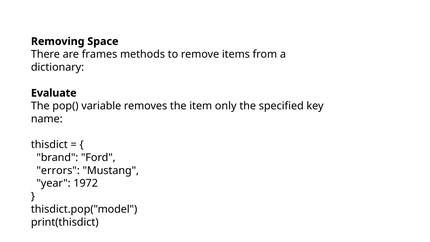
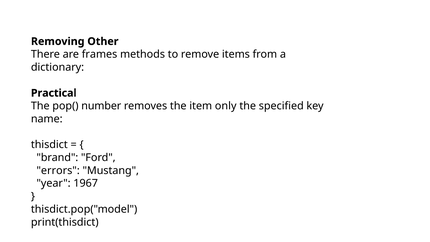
Space: Space -> Other (103, 41)
Evaluate: Evaluate -> Practical (54, 93)
variable: variable -> number (101, 106)
1972: 1972 -> 1967 (86, 183)
